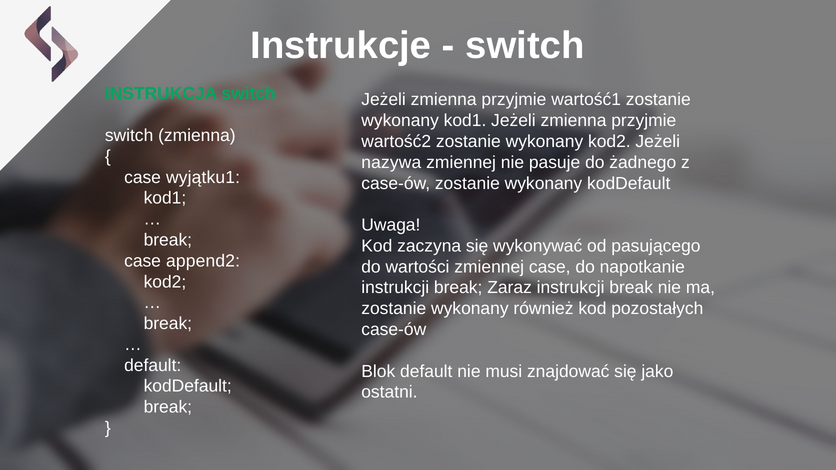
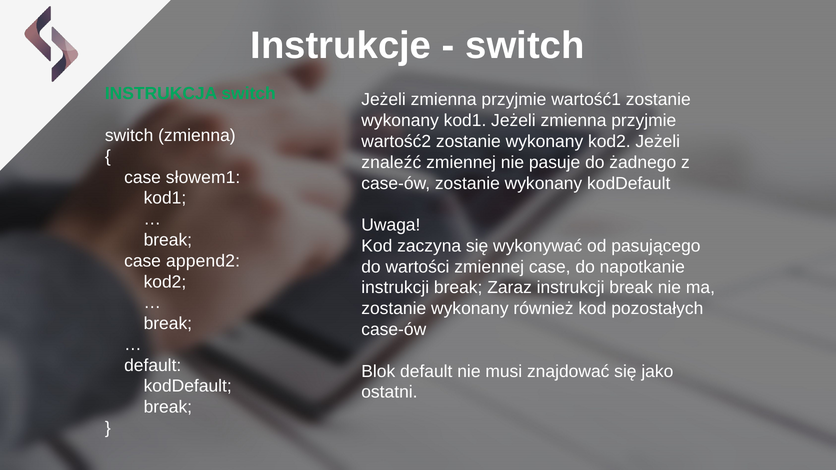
nazywa: nazywa -> znaleźć (391, 162)
wyjątku1: wyjątku1 -> słowem1 (203, 177)
